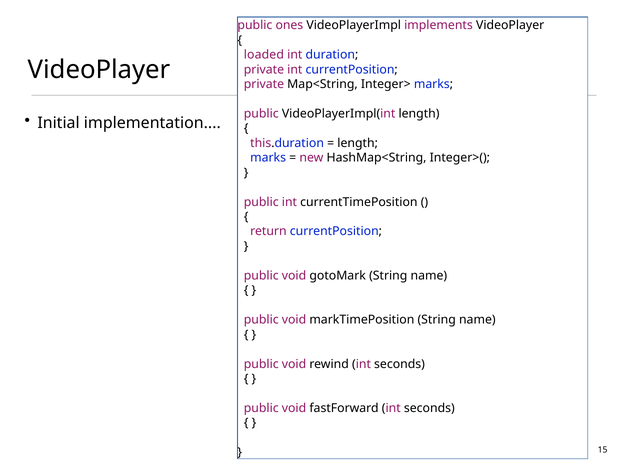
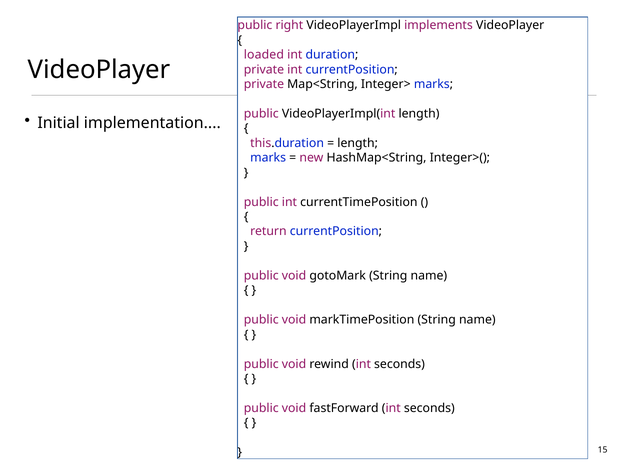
ones: ones -> right (289, 25)
